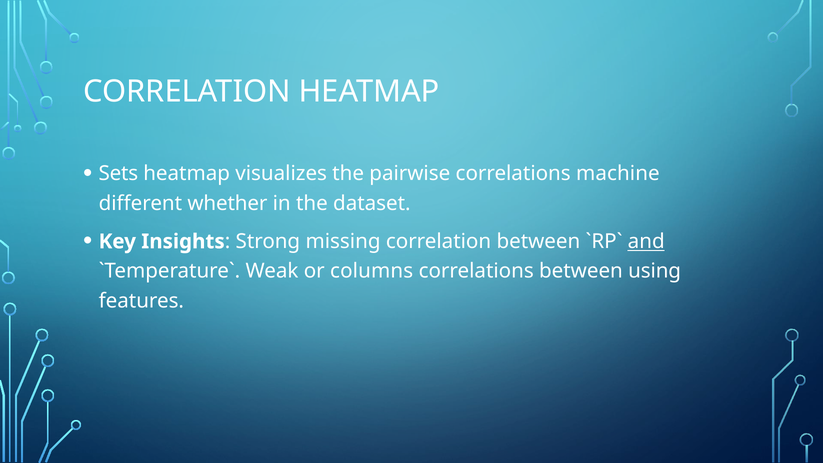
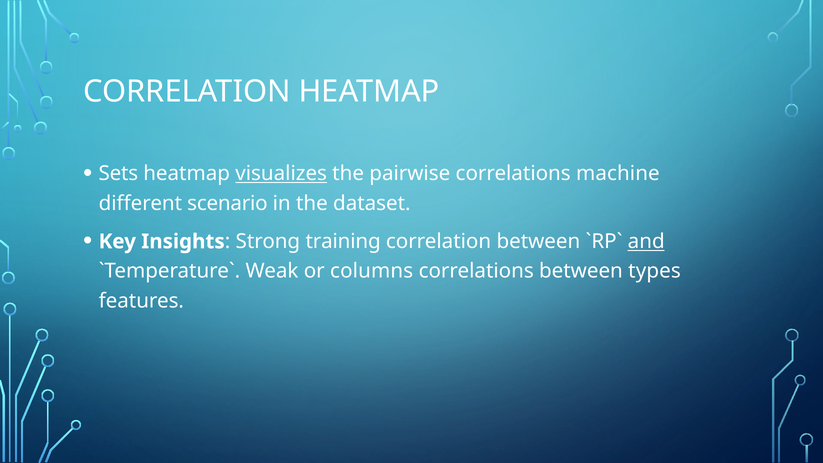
visualizes underline: none -> present (281, 174)
whether: whether -> scenario (227, 203)
missing: missing -> training (343, 241)
using: using -> types (654, 271)
